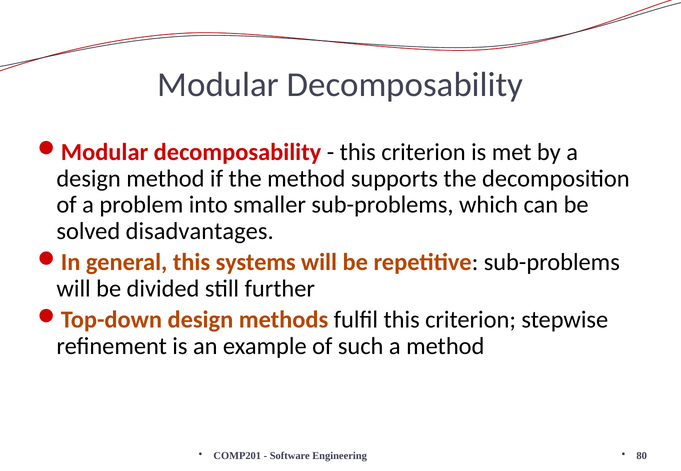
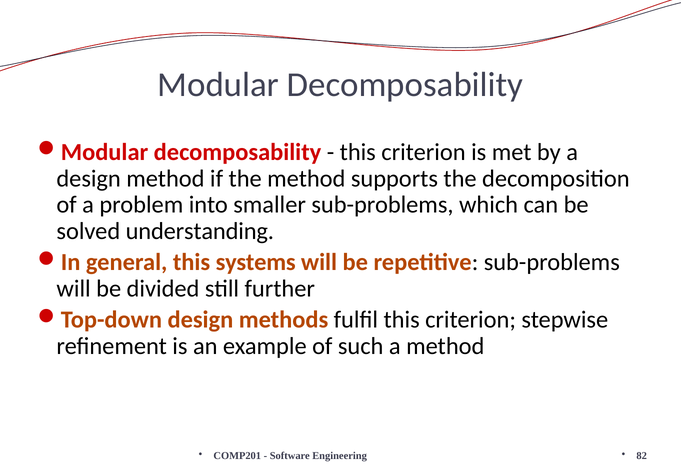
disadvantages: disadvantages -> understanding (200, 231)
80: 80 -> 82 (642, 456)
